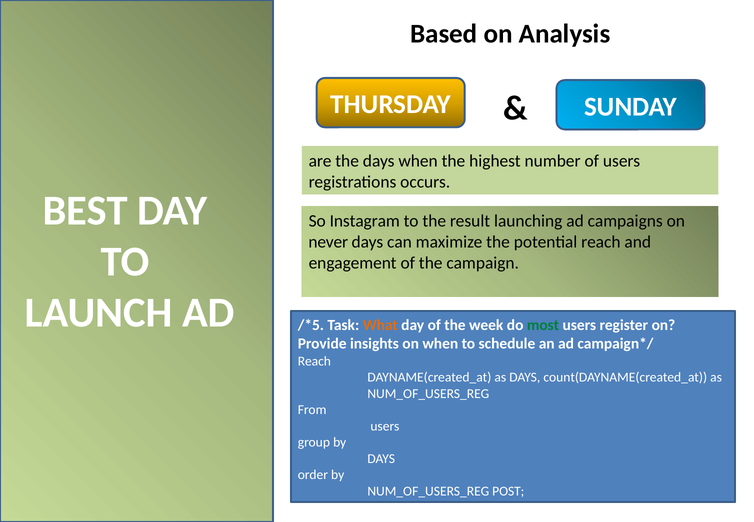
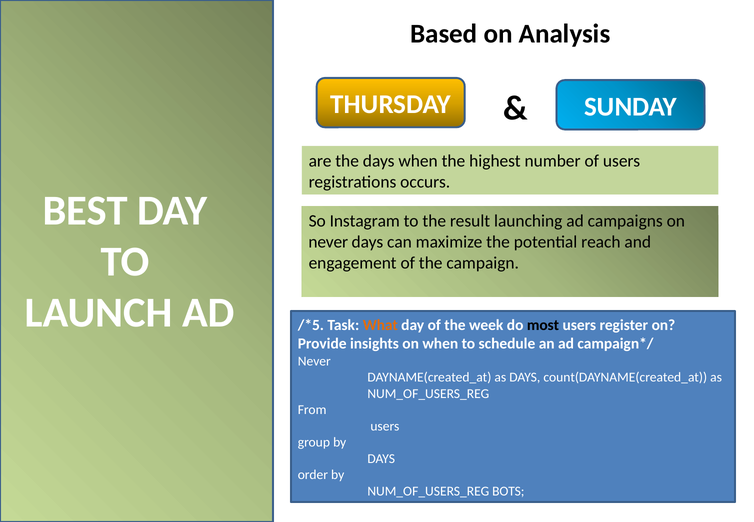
most colour: green -> black (543, 325)
Reach: Reach -> Never (314, 361)
POST: POST -> BOTS (508, 491)
